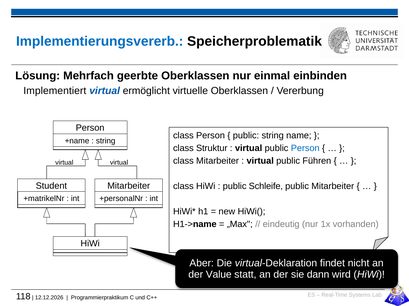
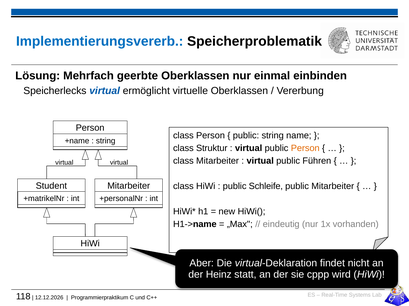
Implementiert: Implementiert -> Speicherlecks (55, 91)
Person colour: blue -> orange (305, 148)
Value: Value -> Heinz (219, 275)
dann: dann -> cppp (318, 275)
